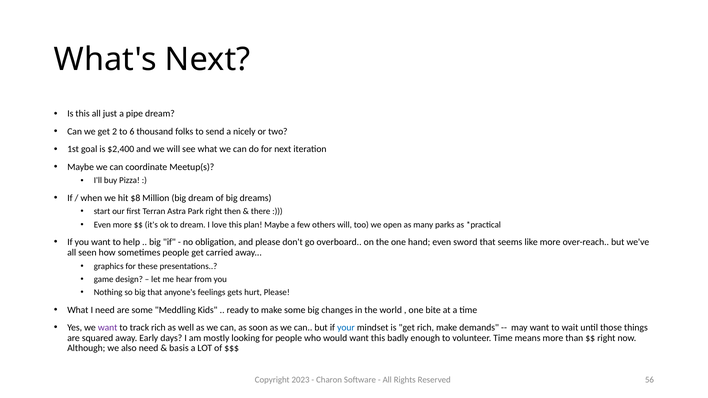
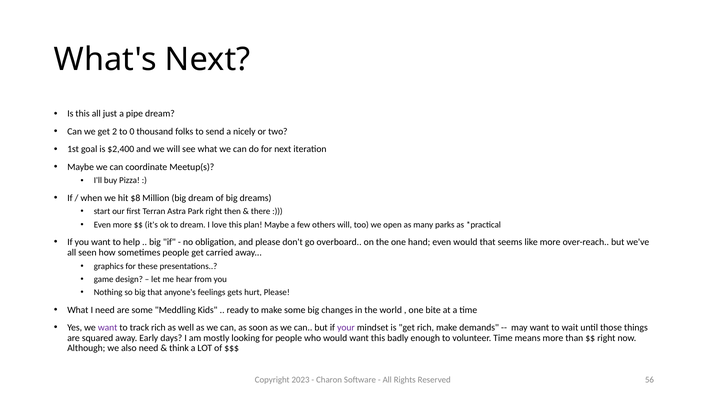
6: 6 -> 0 (132, 132)
even sword: sword -> would (465, 242)
your colour: blue -> purple (346, 328)
basis: basis -> think (179, 349)
